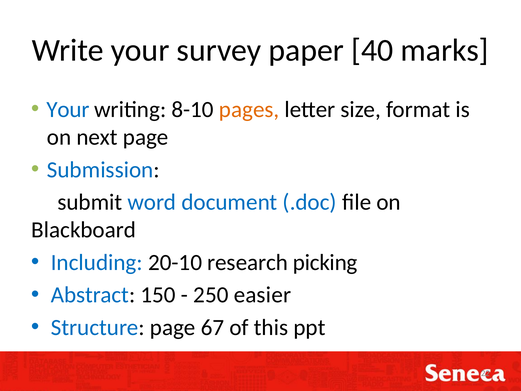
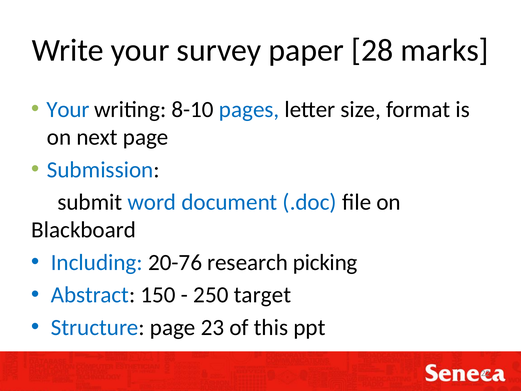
40: 40 -> 28 (372, 50)
pages colour: orange -> blue (249, 109)
20-10: 20-10 -> 20-76 (175, 262)
easier: easier -> target (262, 295)
67: 67 -> 23 (212, 327)
